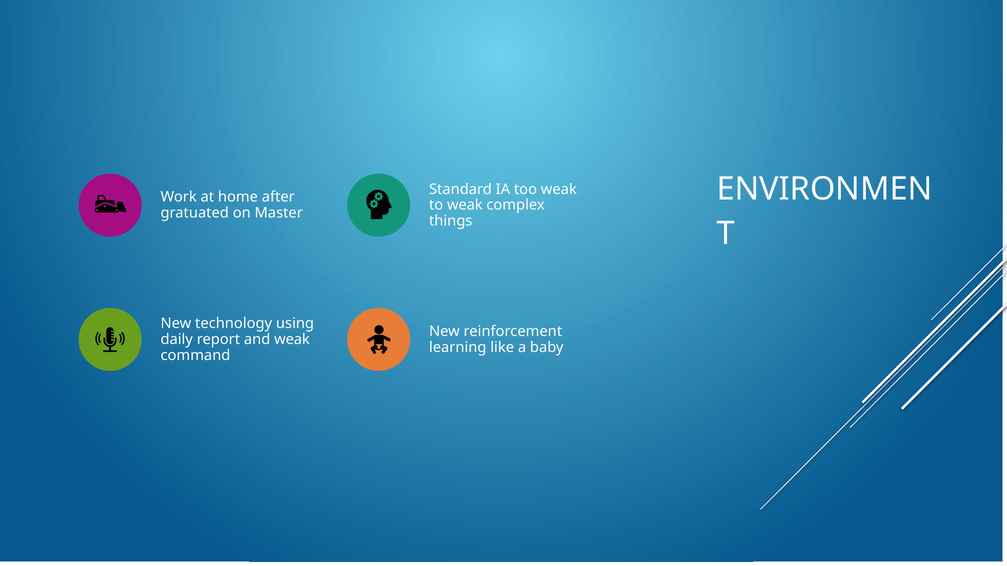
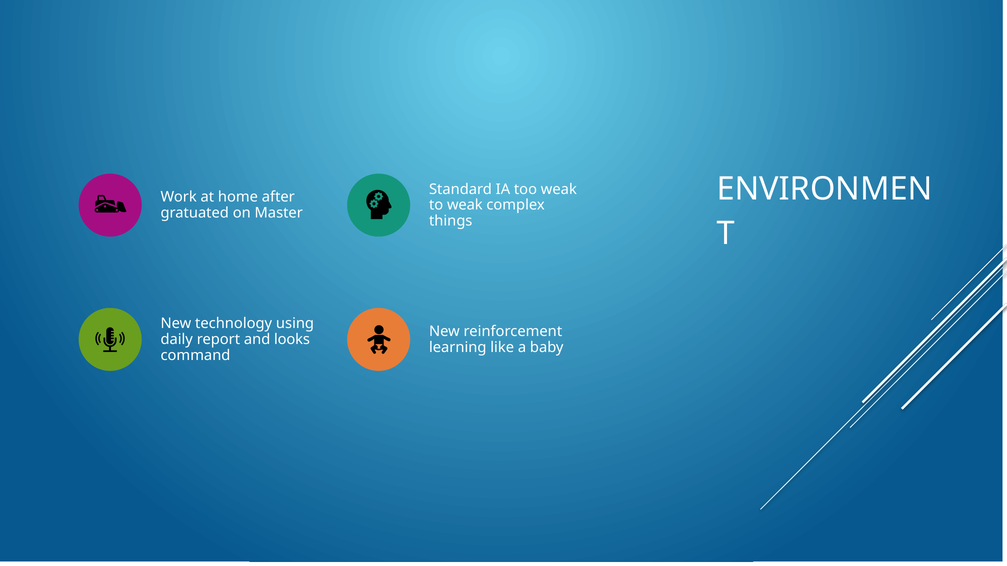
and weak: weak -> looks (292, 340)
